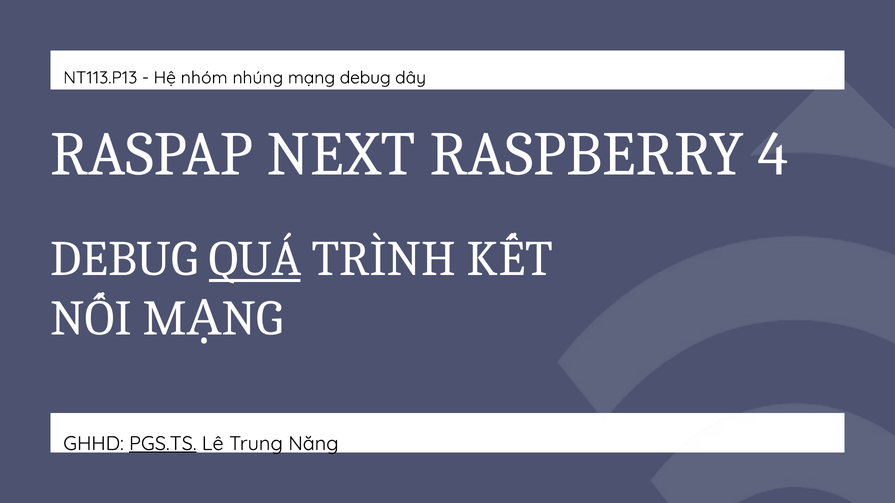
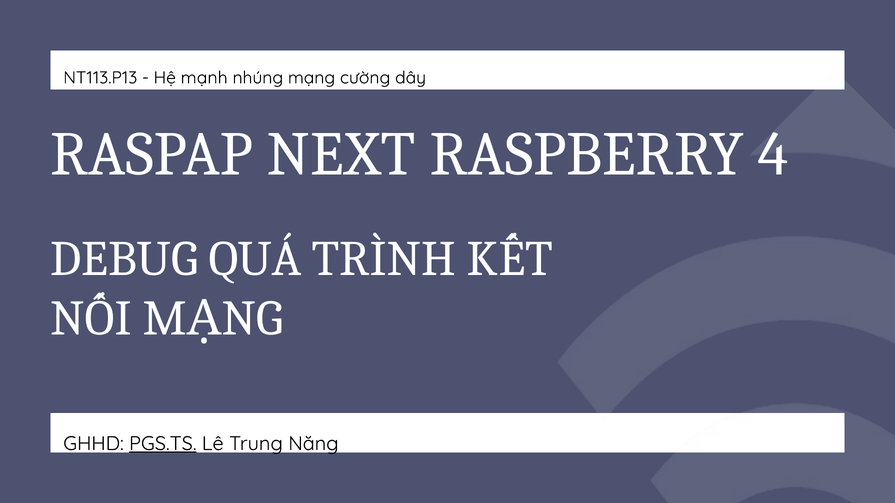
nhóm: nhóm -> mạnh (204, 78)
mạng debug: debug -> cường (365, 78)
QUÁ underline: present -> none (255, 259)
